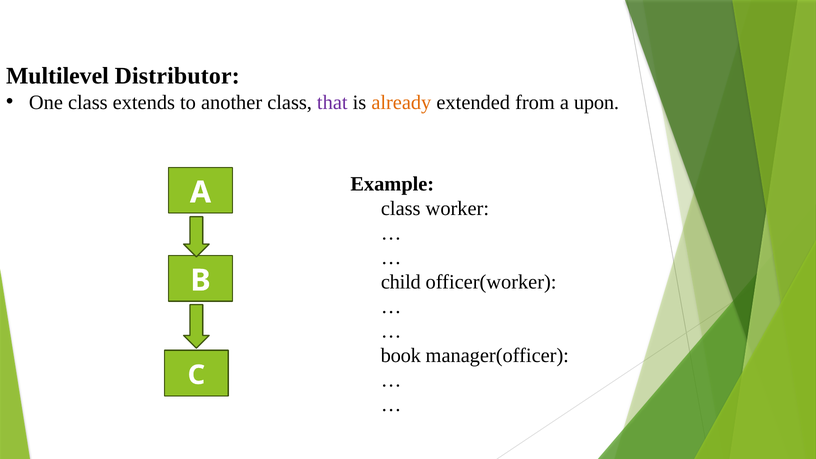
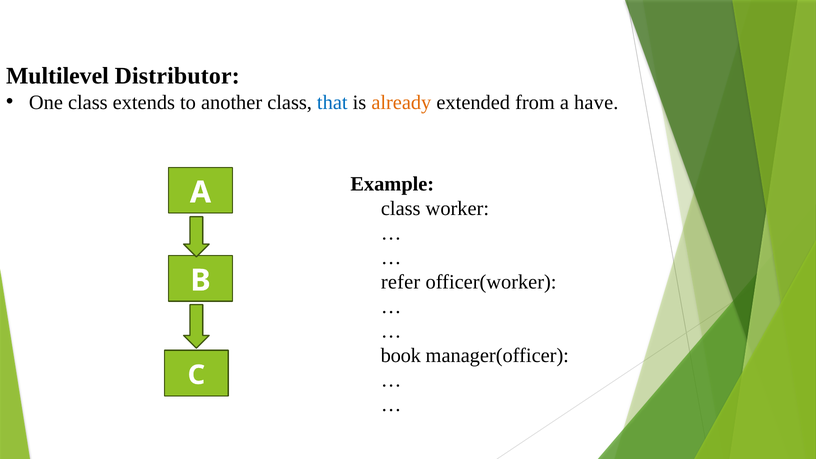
that colour: purple -> blue (332, 102)
upon: upon -> have (596, 102)
child: child -> refer (401, 282)
